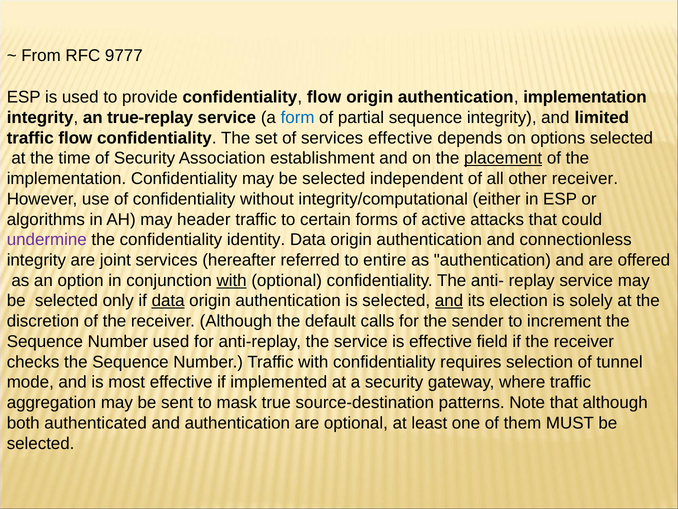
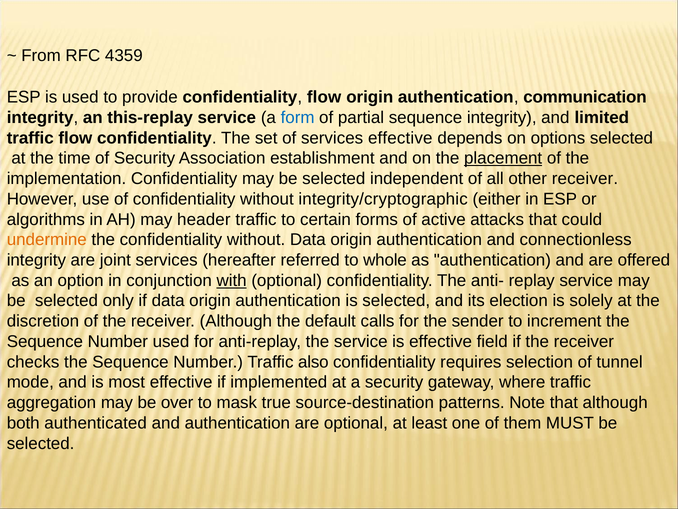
9777: 9777 -> 4359 (124, 56)
authentication implementation: implementation -> communication (585, 97)
true-replay: true-replay -> this-replay (150, 117)
integrity/computational: integrity/computational -> integrity/cryptographic (383, 199)
undermine colour: purple -> orange (47, 240)
the confidentiality identity: identity -> without (256, 240)
entire: entire -> whole (385, 260)
data underline: present -> none (168, 301)
and underline: present -> none (449, 301)
Traffic with: with -> also (313, 362)
sent: sent -> over (177, 402)
